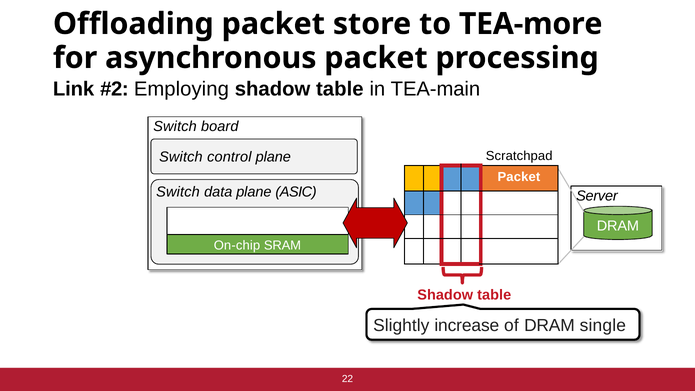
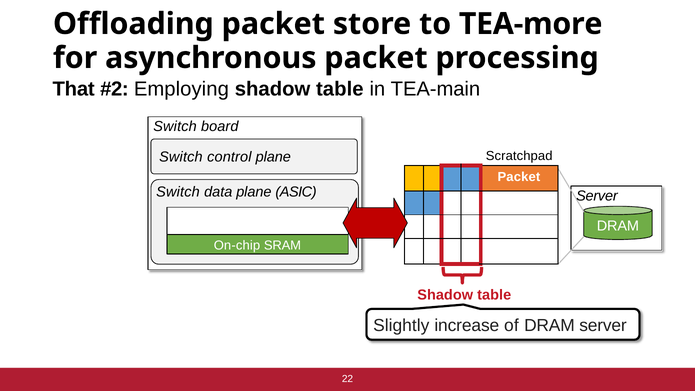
Link: Link -> That (74, 89)
DRAM single: single -> server (603, 325)
